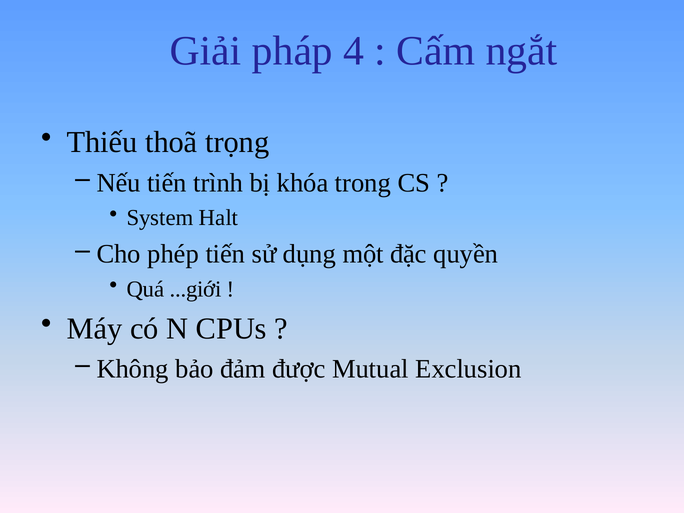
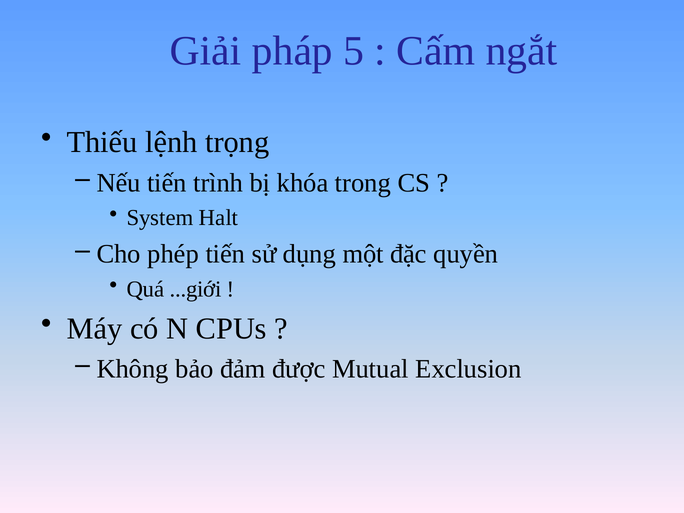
4: 4 -> 5 (354, 51)
thoã: thoã -> lệnh (171, 142)
